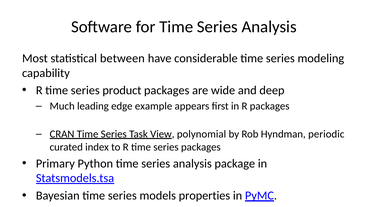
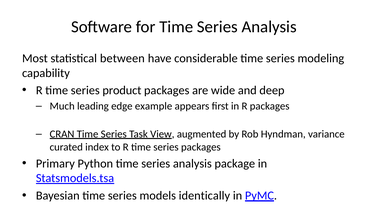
polynomial: polynomial -> augmented (202, 134)
periodic: periodic -> variance (326, 134)
properties: properties -> identically (204, 196)
